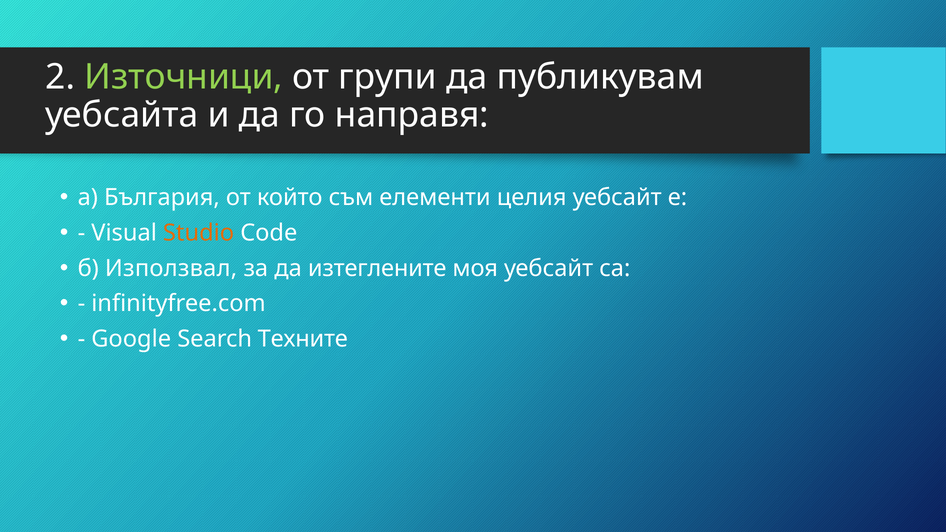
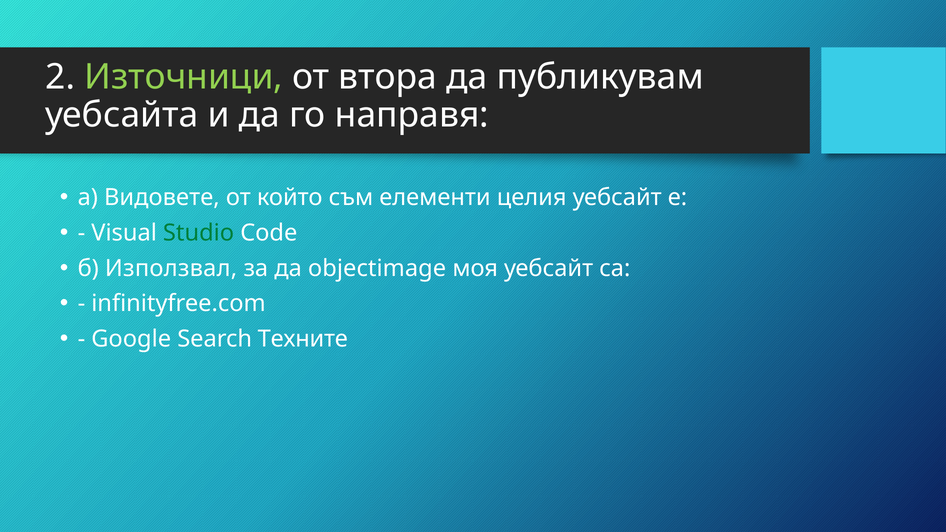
групи: групи -> втора (388, 77)
България: България -> Видовете (162, 197)
Studio colour: orange -> green (199, 233)
изтеглените: изтеглените -> objectimage (377, 268)
